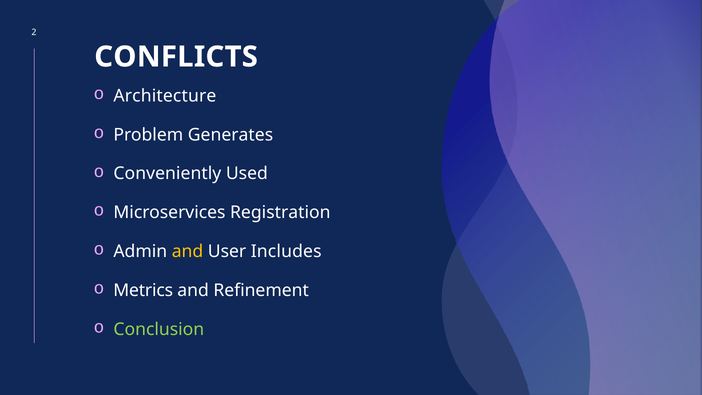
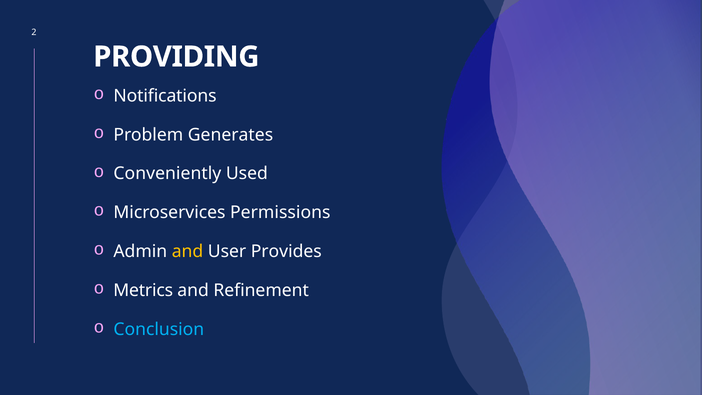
CONFLICTS: CONFLICTS -> PROVIDING (176, 57)
Architecture: Architecture -> Notifications (165, 96)
Registration: Registration -> Permissions (280, 212)
Includes: Includes -> Provides (286, 251)
Conclusion colour: light green -> light blue (159, 329)
